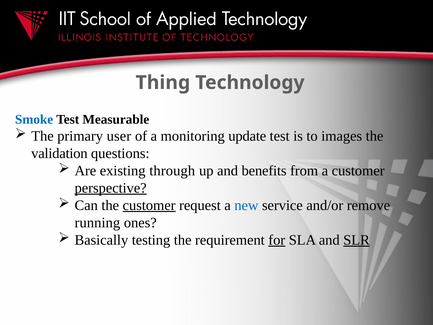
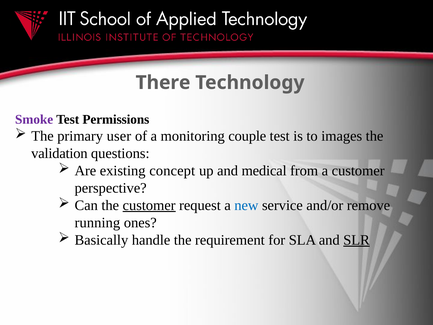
Thing: Thing -> There (163, 83)
Smoke colour: blue -> purple (34, 119)
Measurable: Measurable -> Permissions (116, 119)
update: update -> couple (247, 136)
through: through -> concept (172, 171)
benefits: benefits -> medical (264, 171)
perspective underline: present -> none (111, 188)
testing: testing -> handle (151, 240)
for underline: present -> none (277, 240)
